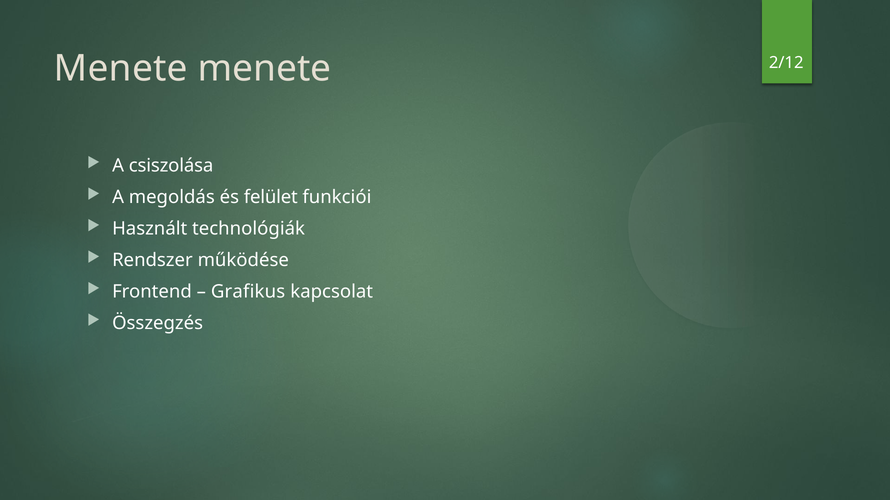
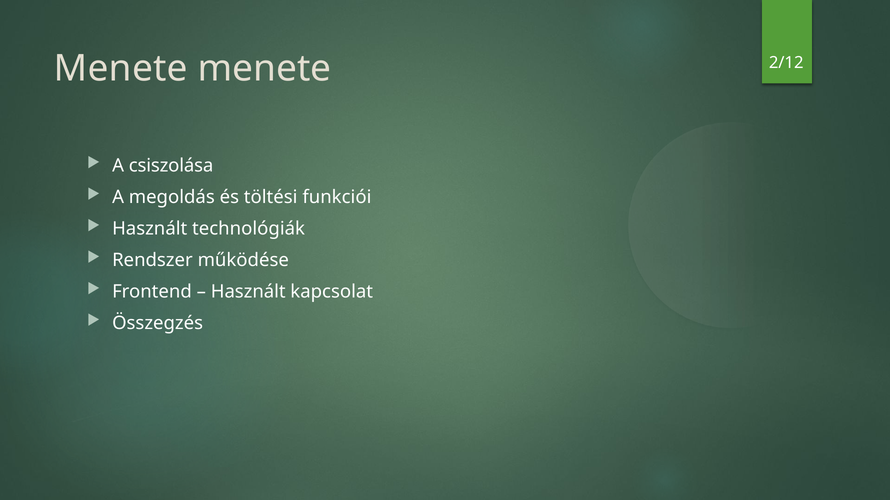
felület: felület -> töltési (271, 197)
Grafikus: Grafikus -> Használt (248, 292)
